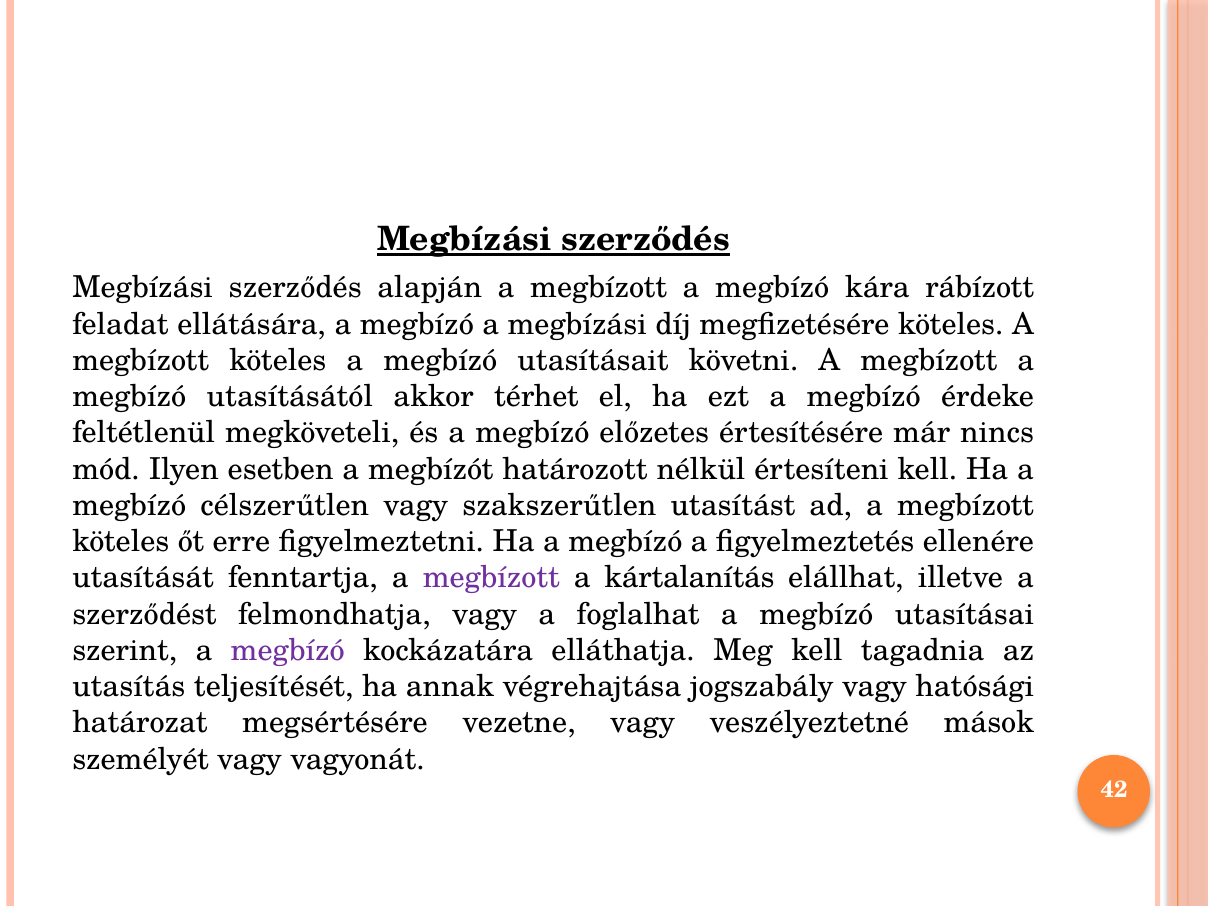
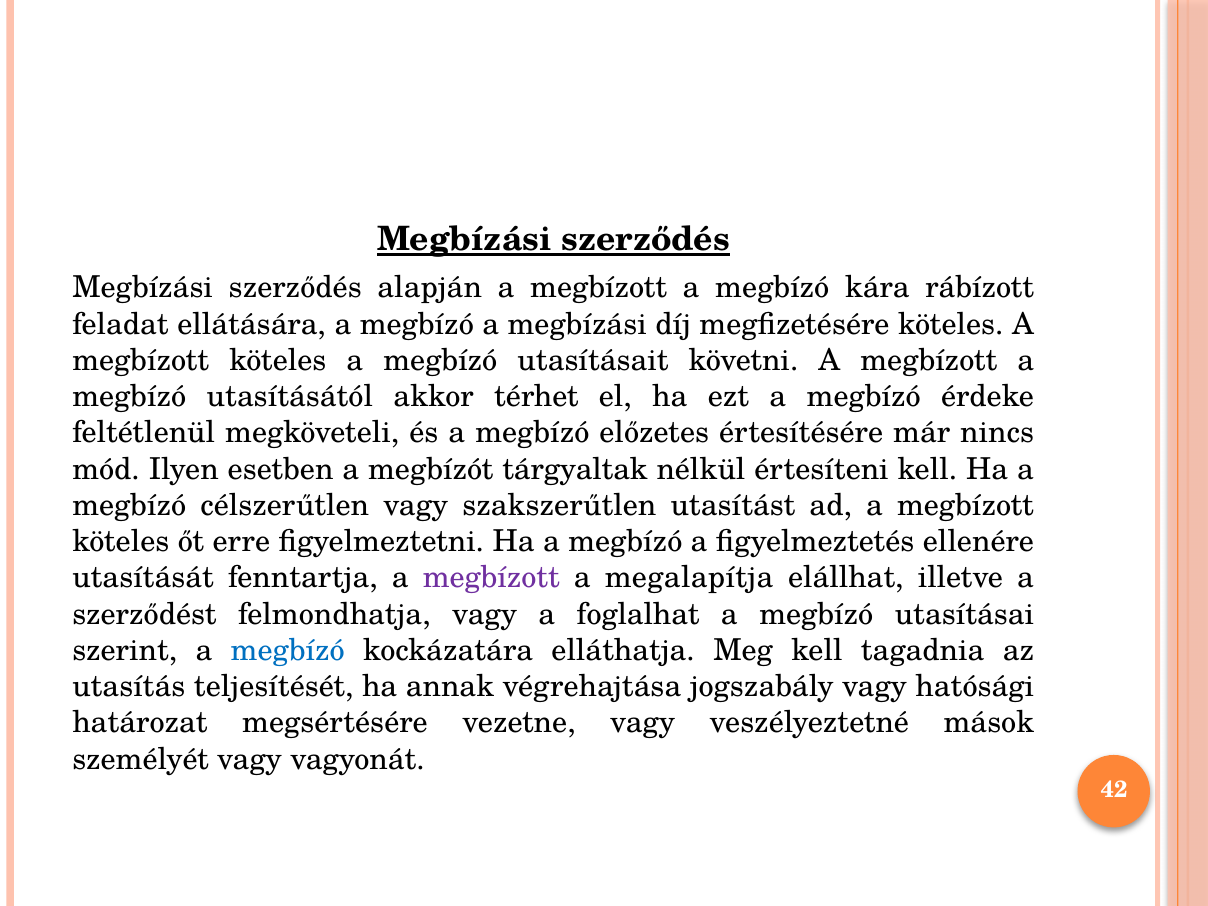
határozott: határozott -> tárgyaltak (575, 469)
kártalanítás: kártalanítás -> megalapítja (689, 578)
megbízó colour: purple -> blue (288, 650)
